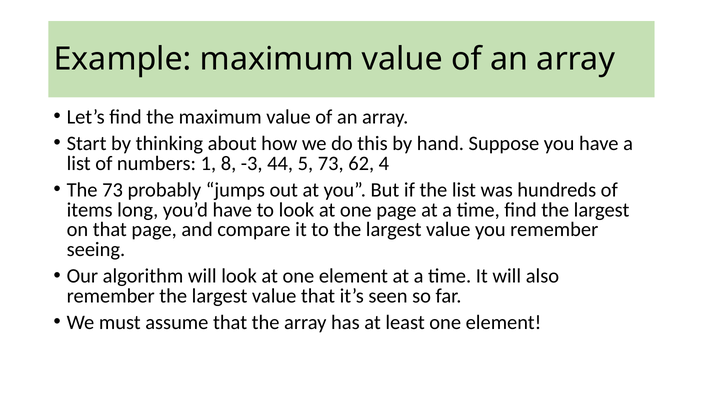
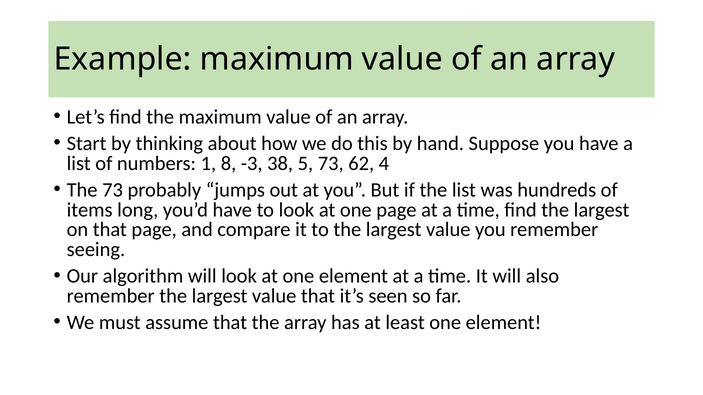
44: 44 -> 38 (280, 164)
